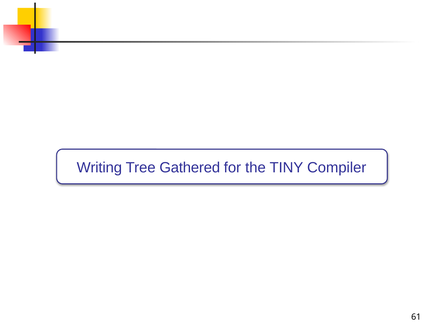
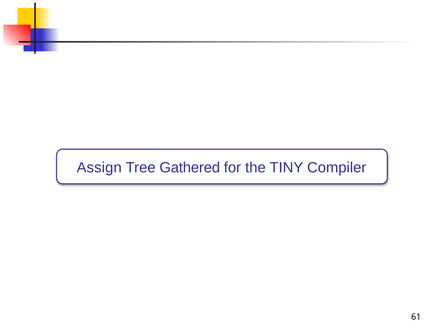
Writing: Writing -> Assign (99, 168)
